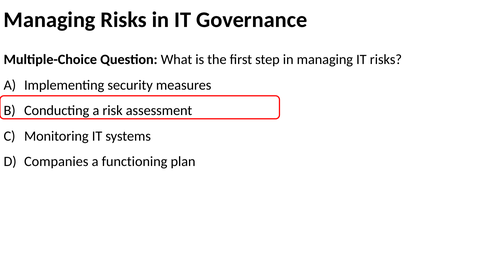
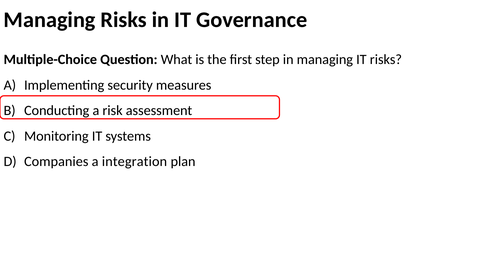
functioning: functioning -> integration (134, 162)
